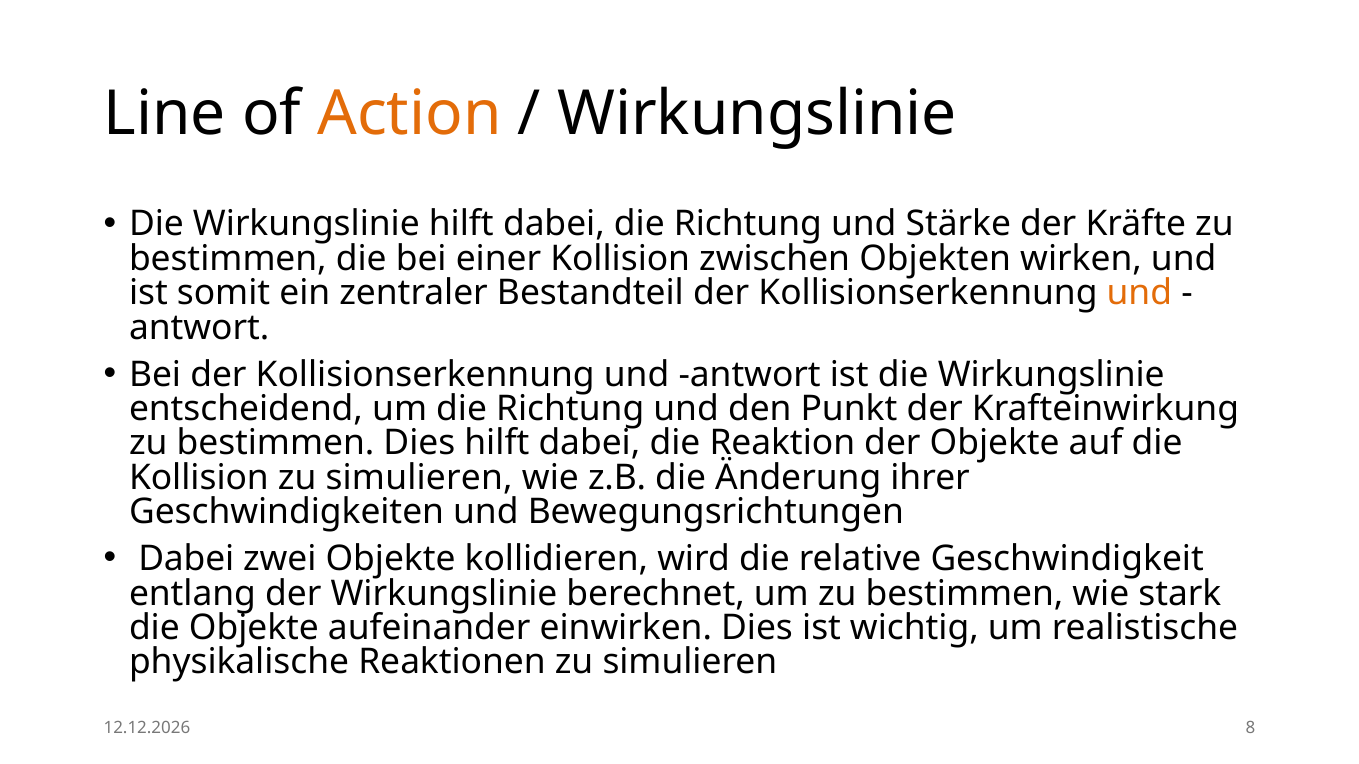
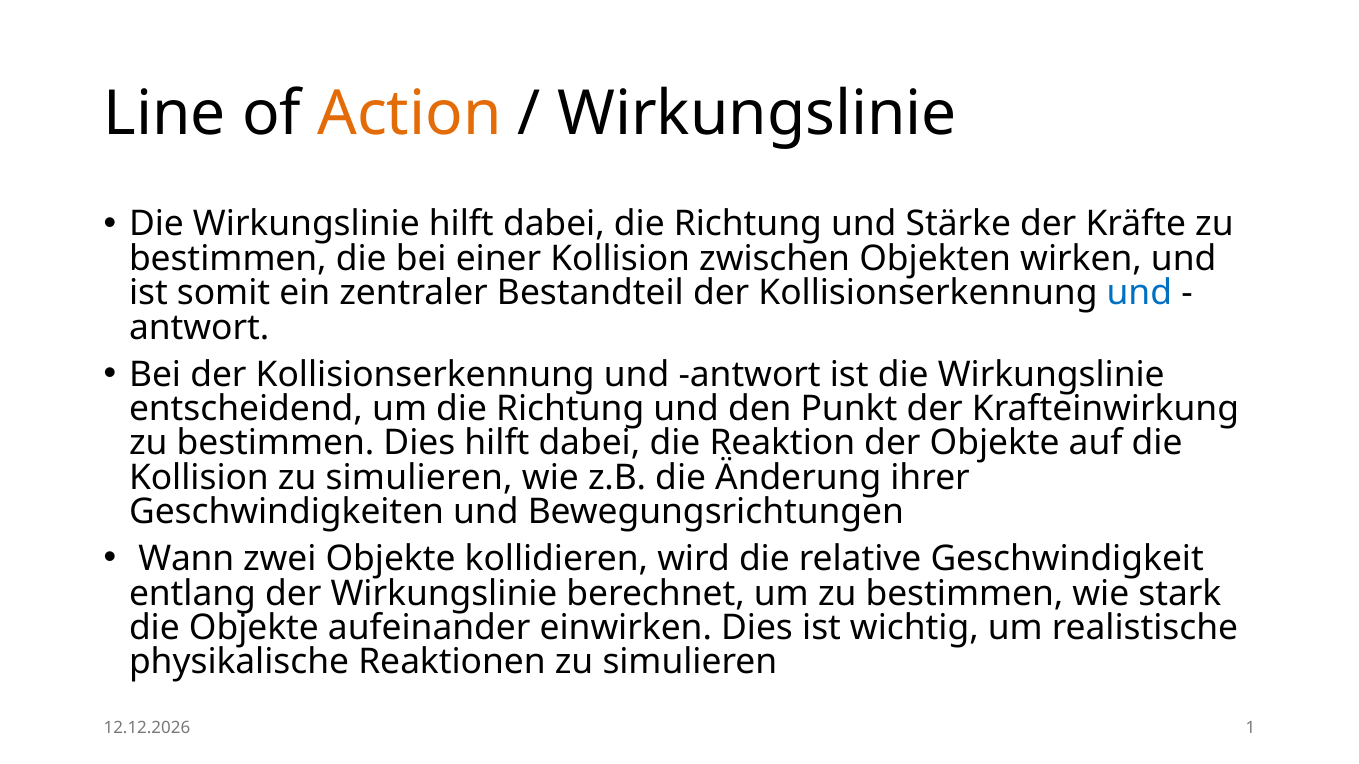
und colour: orange -> blue (1139, 293)
Dabei: Dabei -> Wann (186, 559)
8: 8 -> 1 (1251, 729)
